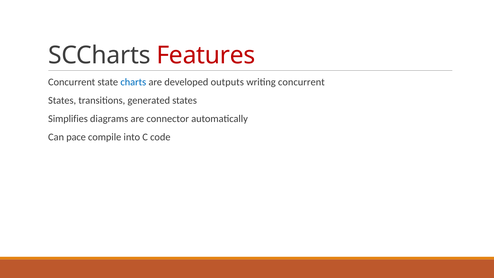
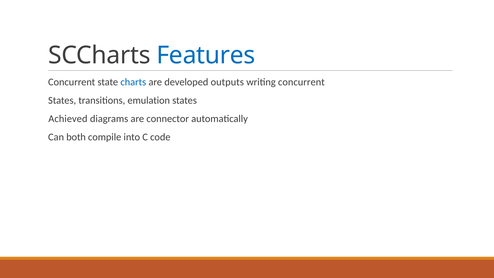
Features colour: red -> blue (206, 55)
generated: generated -> emulation (149, 100)
Simplifies: Simplifies -> Achieved (68, 119)
pace: pace -> both (76, 137)
